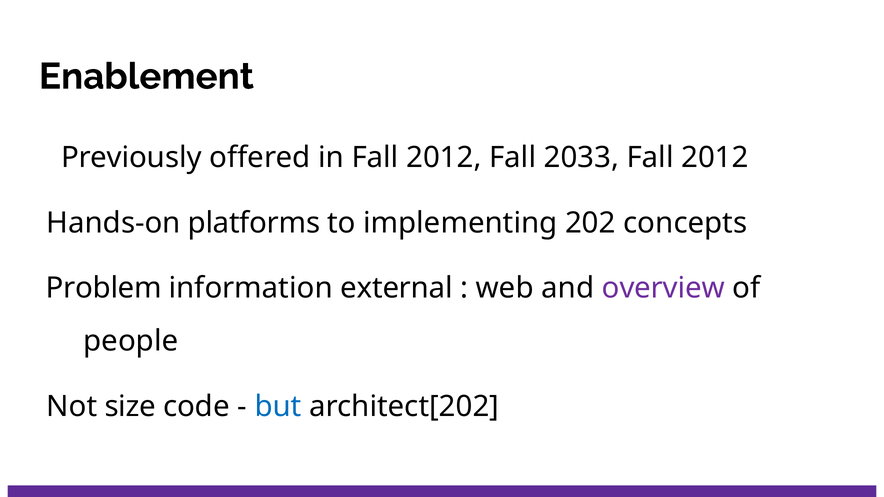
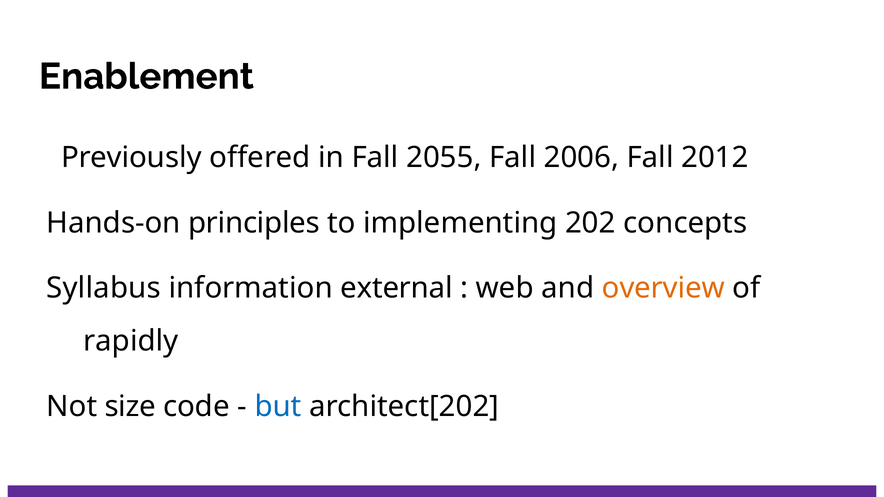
in Fall 2012: 2012 -> 2055 (444, 158)
2033: 2033 -> 2006 (581, 158)
platforms: platforms -> principles (254, 223)
Problem: Problem -> Syllabus (104, 288)
overview colour: purple -> orange (663, 288)
people: people -> rapidly (131, 341)
